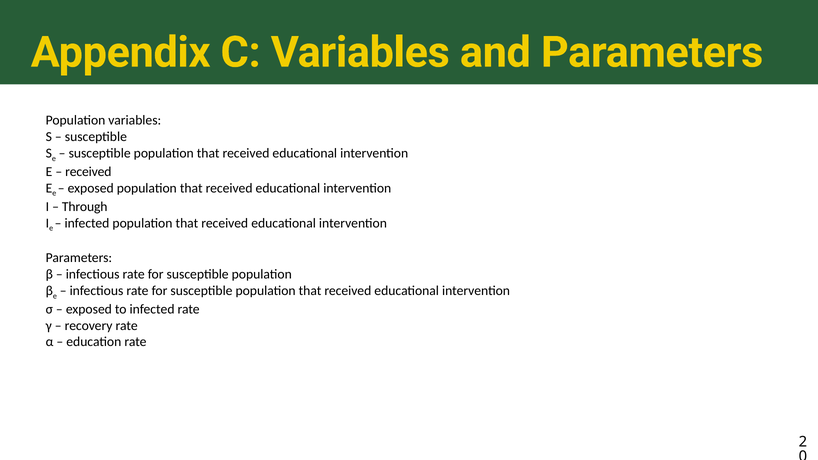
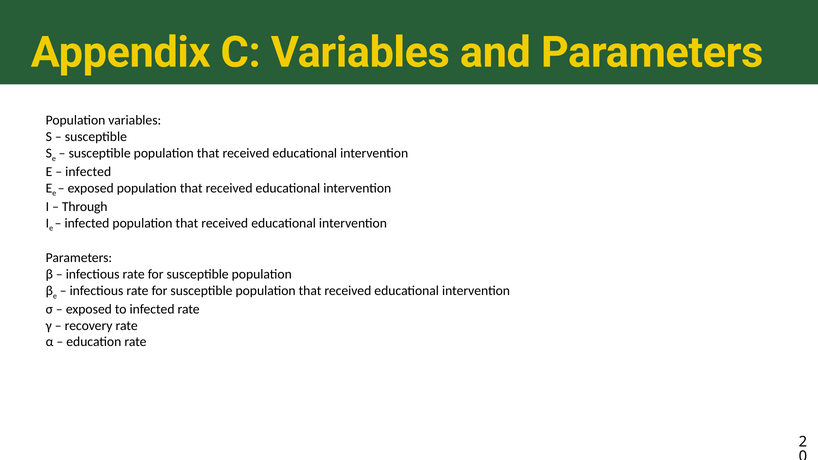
received: received -> infected (88, 172)
